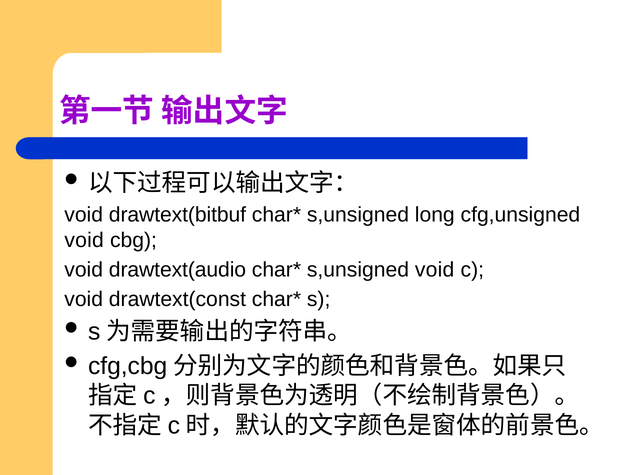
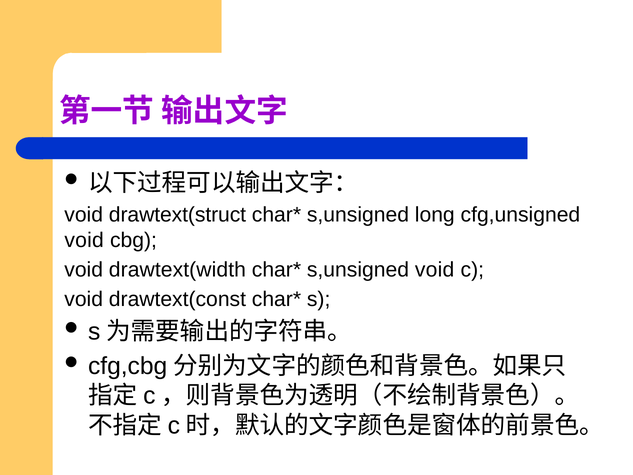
drawtext(bitbuf: drawtext(bitbuf -> drawtext(struct (177, 215)
drawtext(audio: drawtext(audio -> drawtext(width (177, 269)
